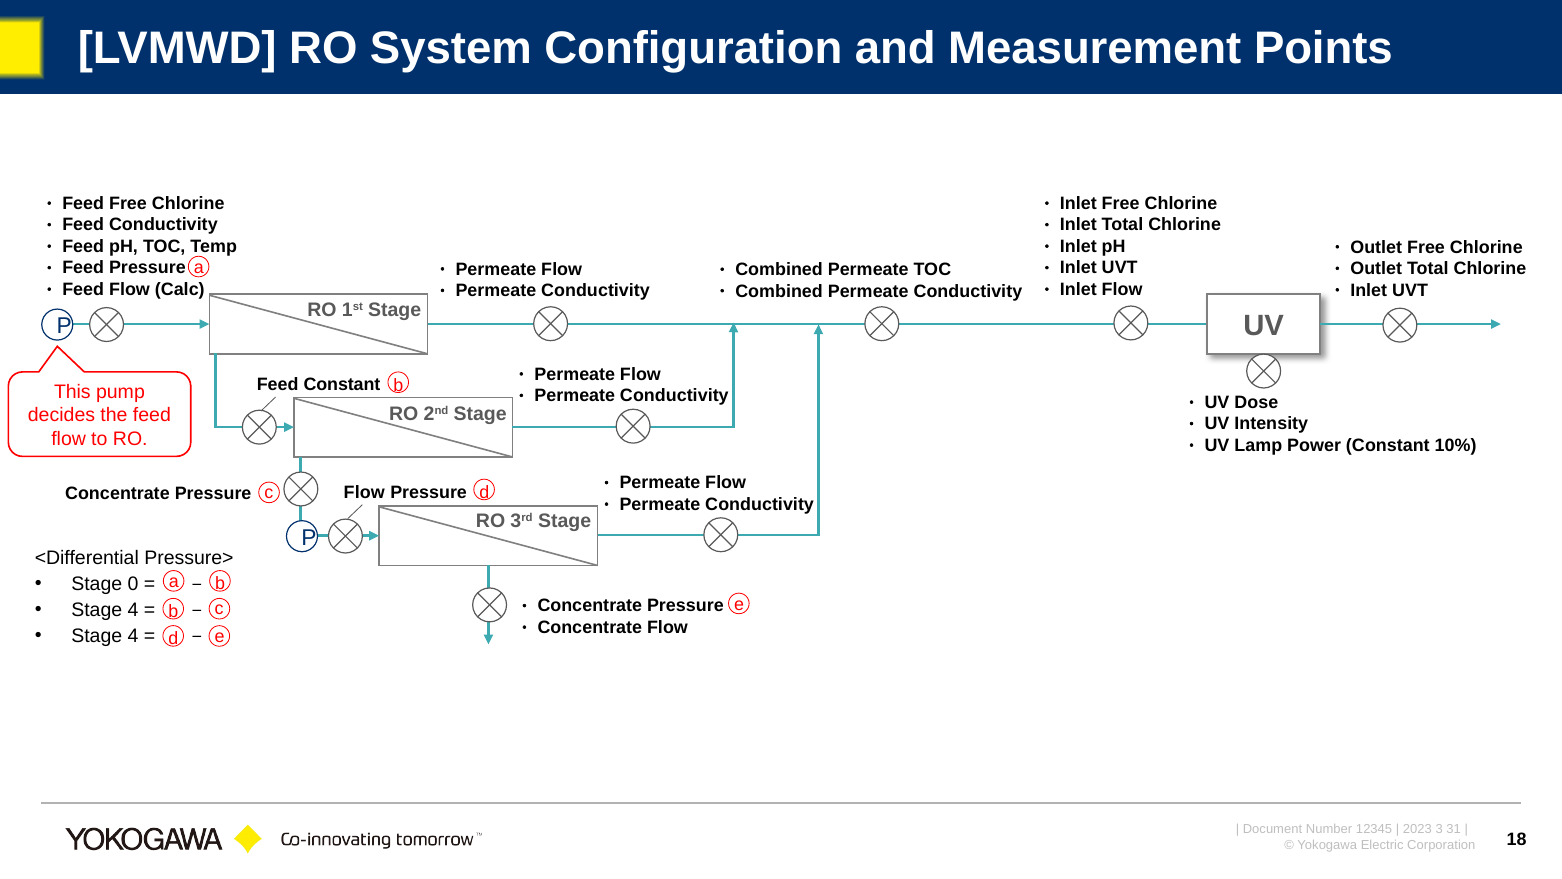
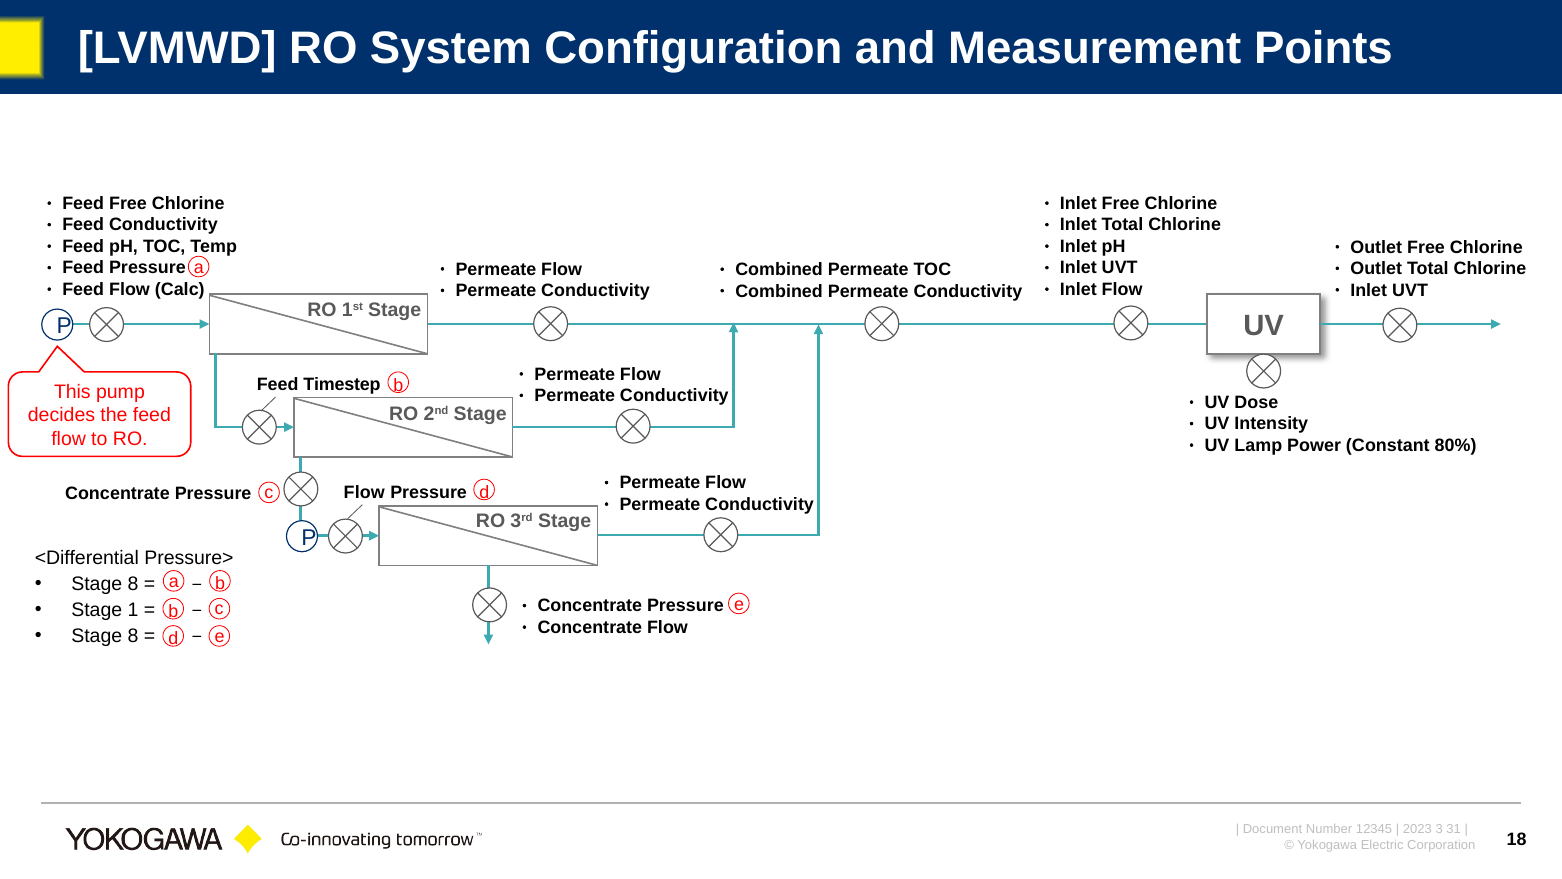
Feed Constant: Constant -> Timestep (342, 384)
10%: 10% -> 80% (1456, 445)
0: 0 -> 8 (133, 584)
4: 4 -> 1 (133, 610)
4: 4 -> 8 (133, 636)
